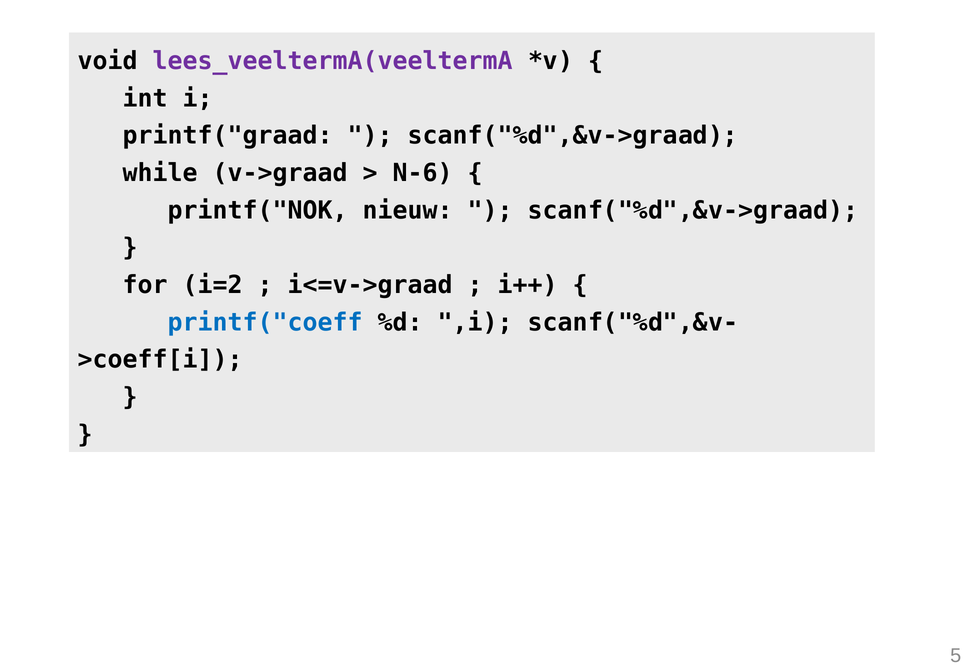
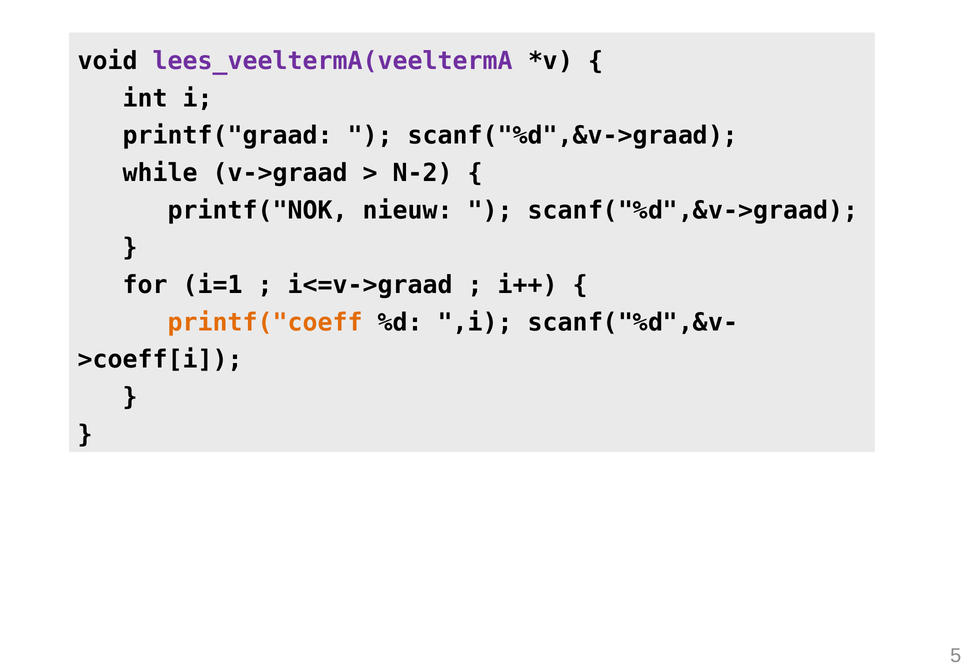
N-6: N-6 -> N-2 (423, 173)
i=2: i=2 -> i=1 (213, 285)
printf("coeff colour: blue -> orange (265, 322)
